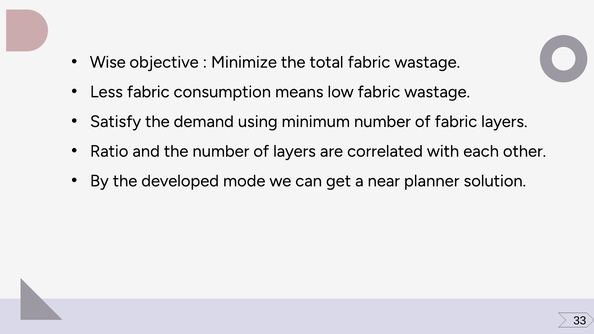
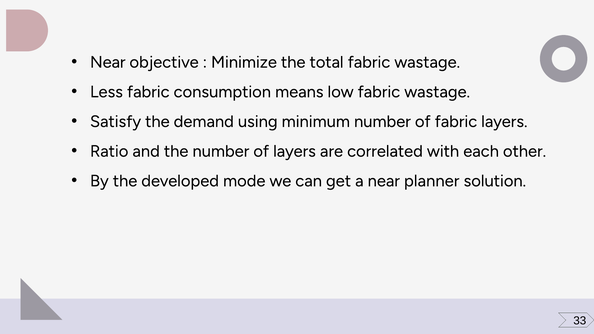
Wise: Wise -> Near (108, 62)
